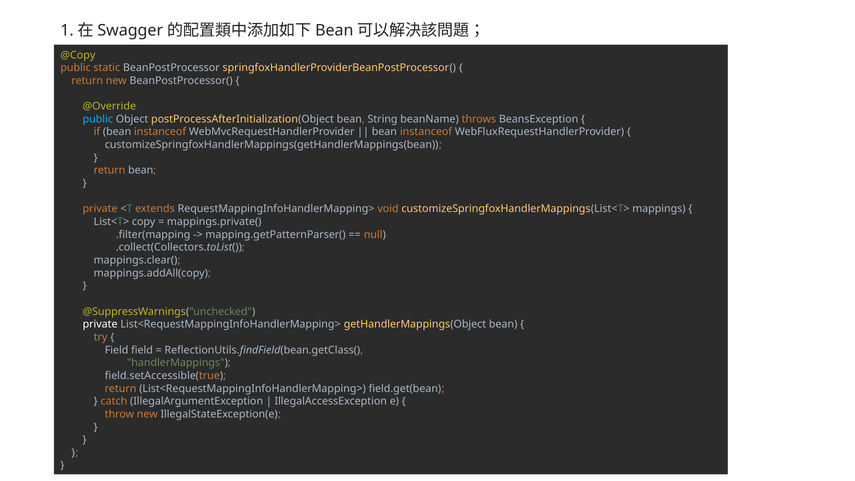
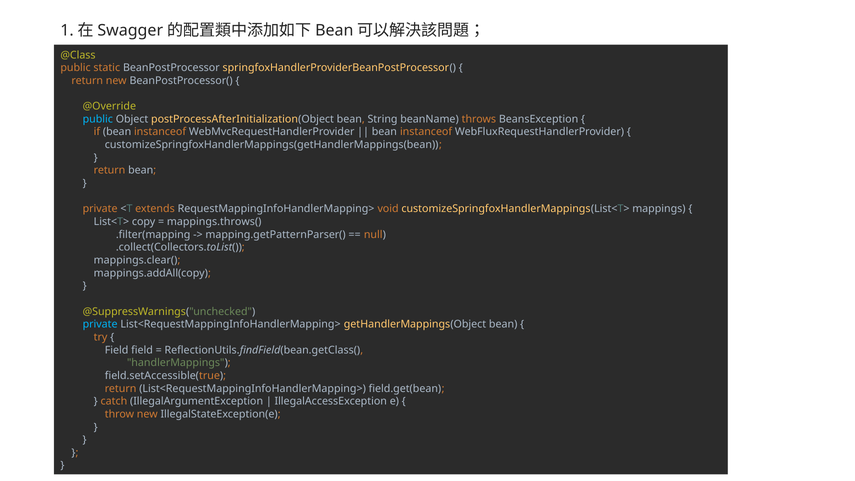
@Copy: @Copy -> @Class (78, 55)
mappings.private(: mappings.private( -> mappings.throws( (214, 222)
private colour: white -> light blue (100, 324)
